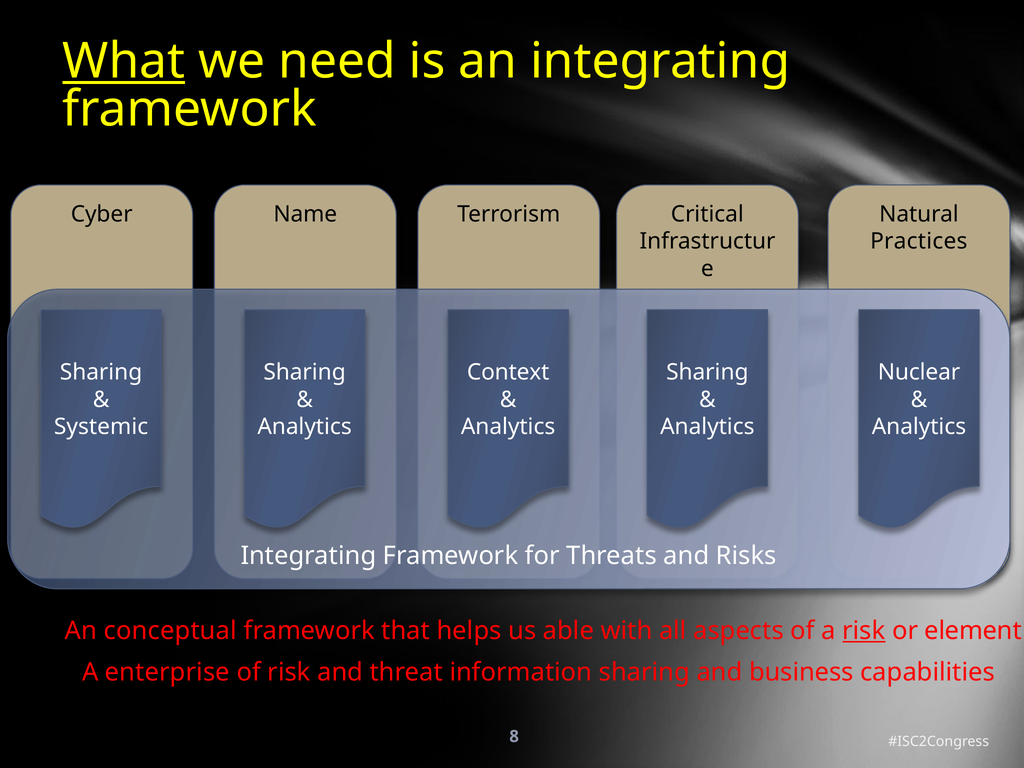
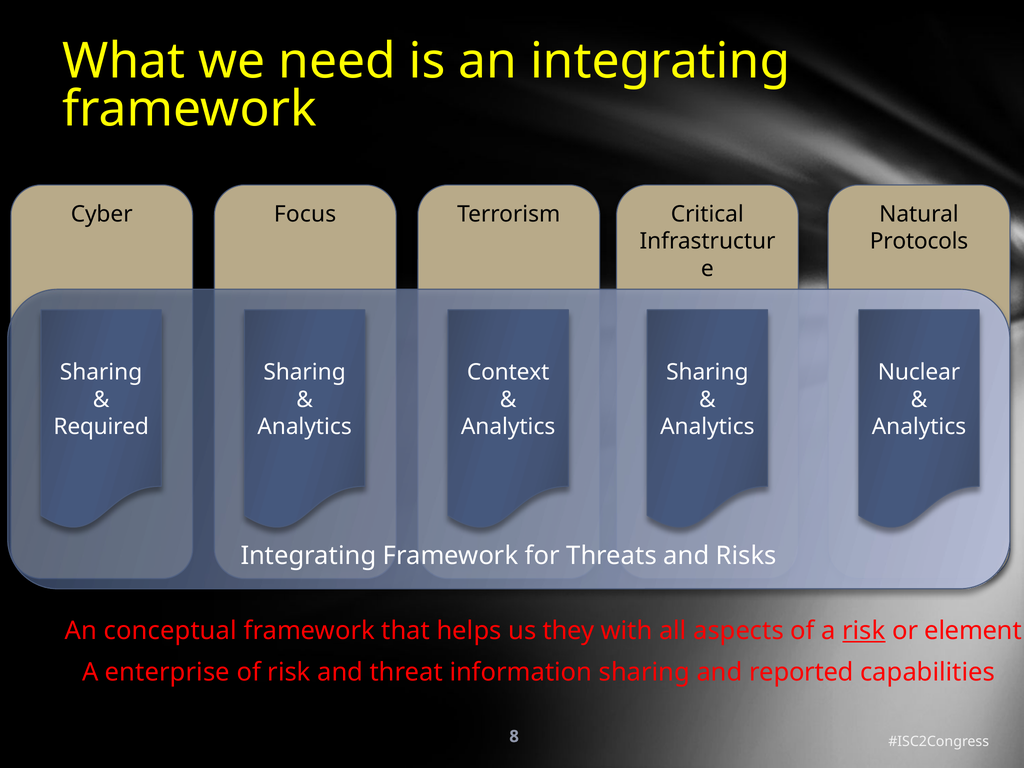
What underline: present -> none (124, 61)
Name: Name -> Focus (305, 214)
Practices: Practices -> Protocols (919, 241)
Systemic: Systemic -> Required (101, 427)
able: able -> they (569, 631)
business: business -> reported (801, 672)
